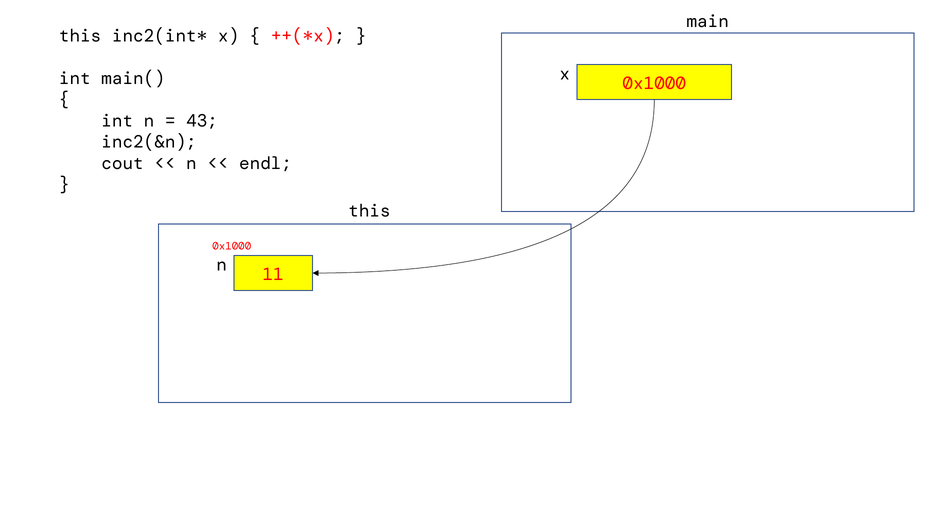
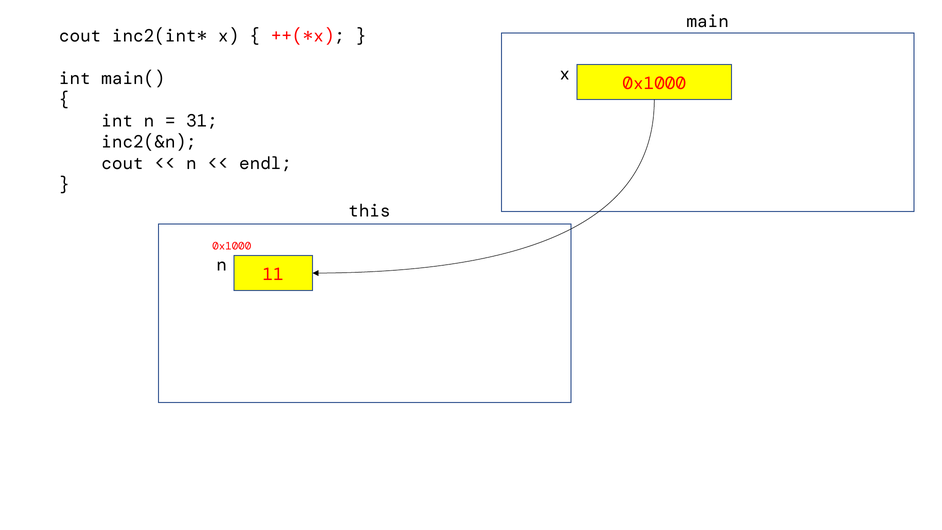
this: this -> cout (80, 36)
43: 43 -> 31 (202, 121)
